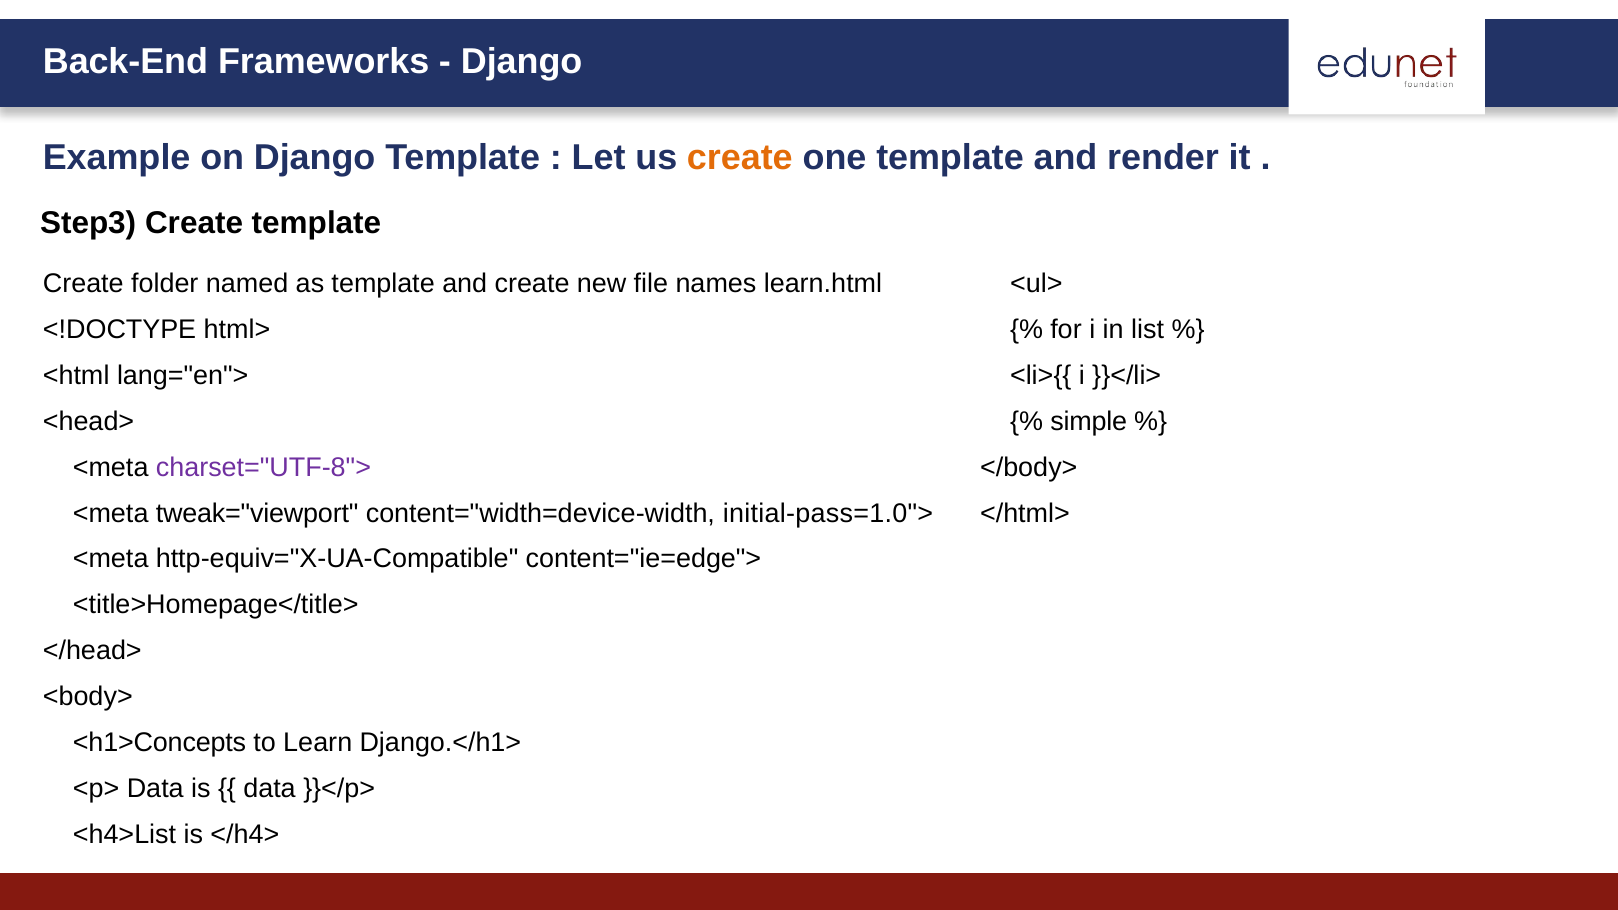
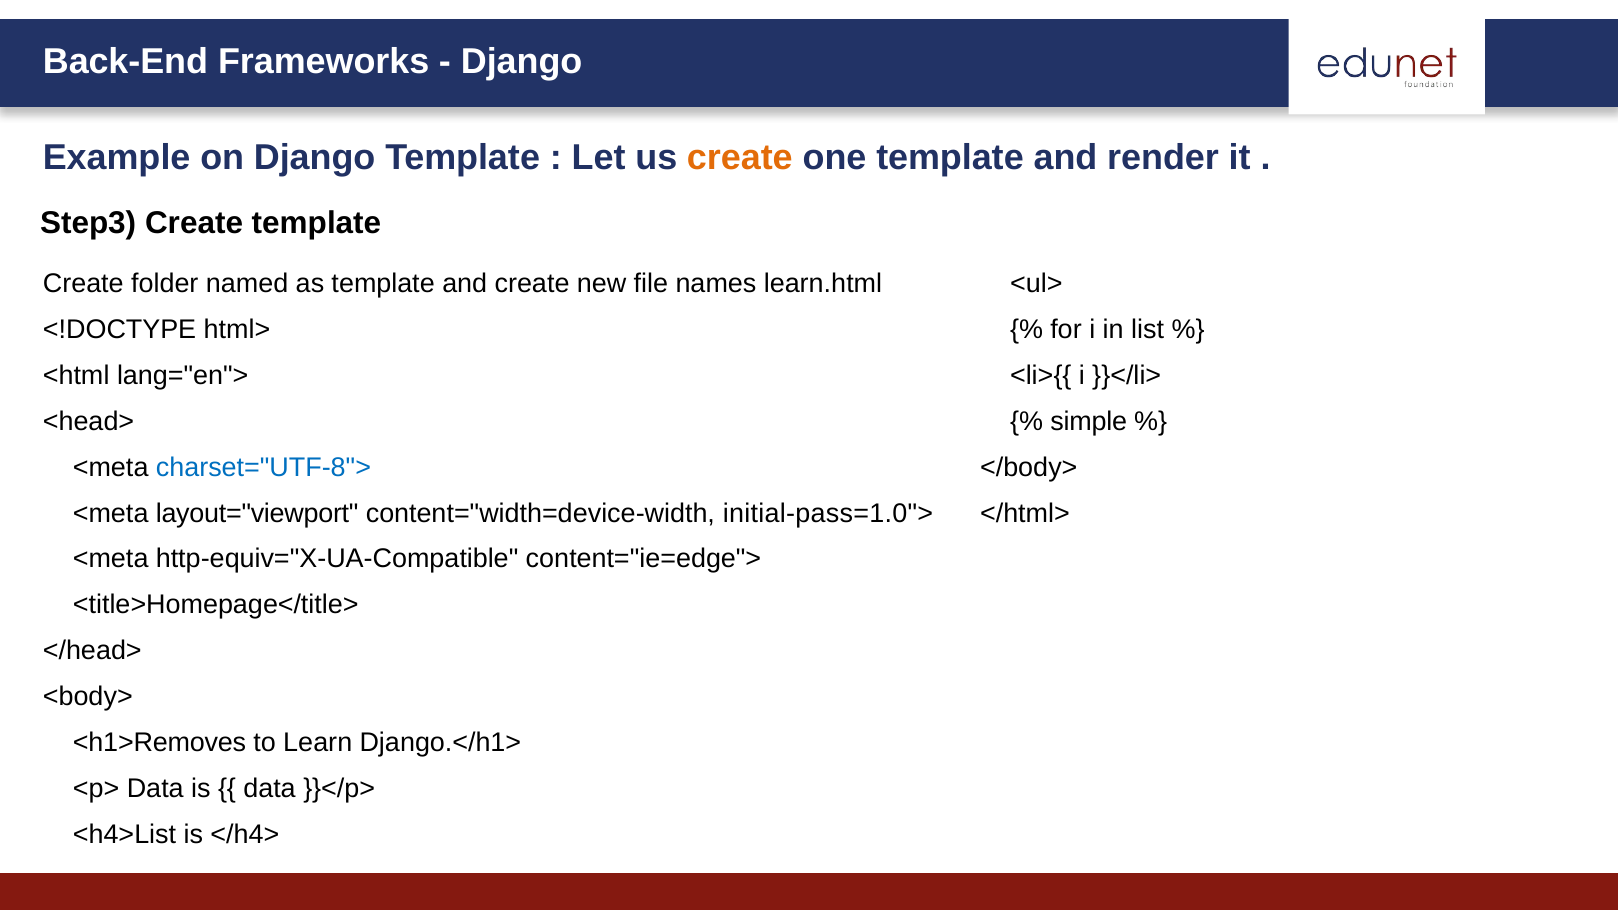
charset="UTF-8"> colour: purple -> blue (263, 467)
tweak="viewport: tweak="viewport -> layout="viewport (257, 513)
<h1>Concepts: <h1>Concepts -> <h1>Removes (160, 743)
